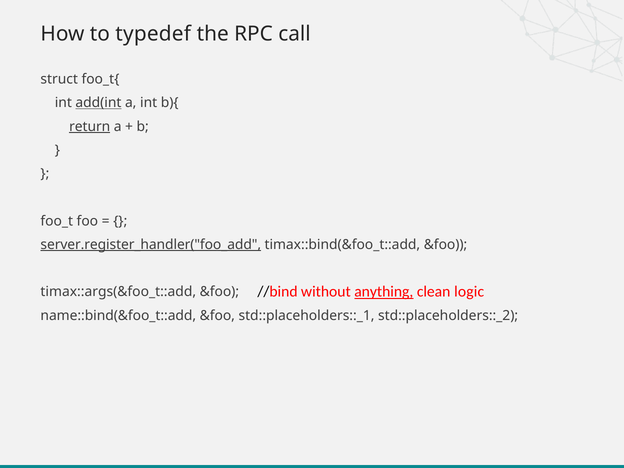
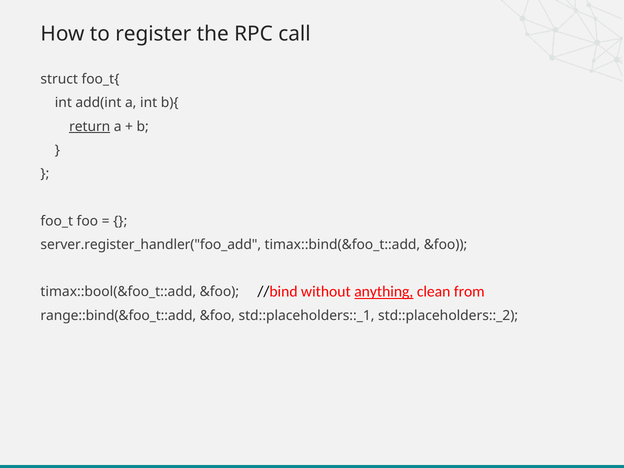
typedef: typedef -> register (153, 34)
add(int underline: present -> none (98, 103)
server.register_handler("foo_add underline: present -> none (151, 245)
logic: logic -> from (469, 292)
timax::args(&foo_t::add: timax::args(&foo_t::add -> timax::bool(&foo_t::add (118, 292)
name::bind(&foo_t::add: name::bind(&foo_t::add -> range::bind(&foo_t::add (118, 316)
